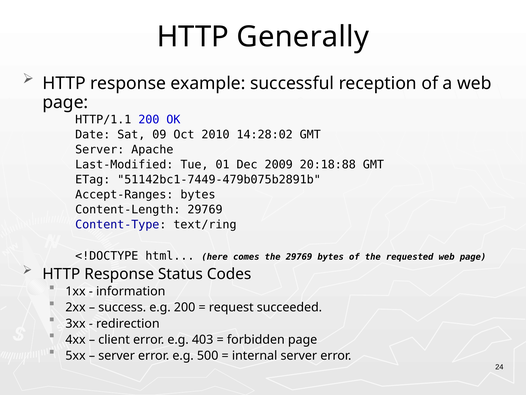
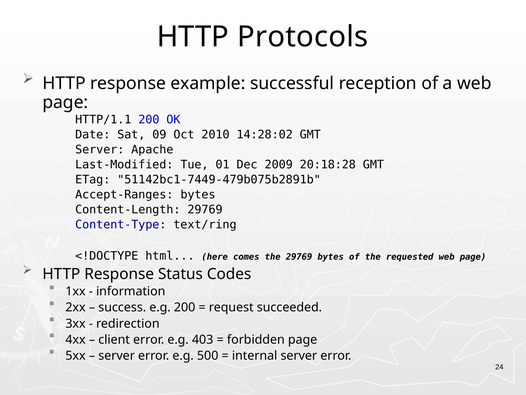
Generally: Generally -> Protocols (303, 37)
20:18:88: 20:18:88 -> 20:18:28 (328, 164)
